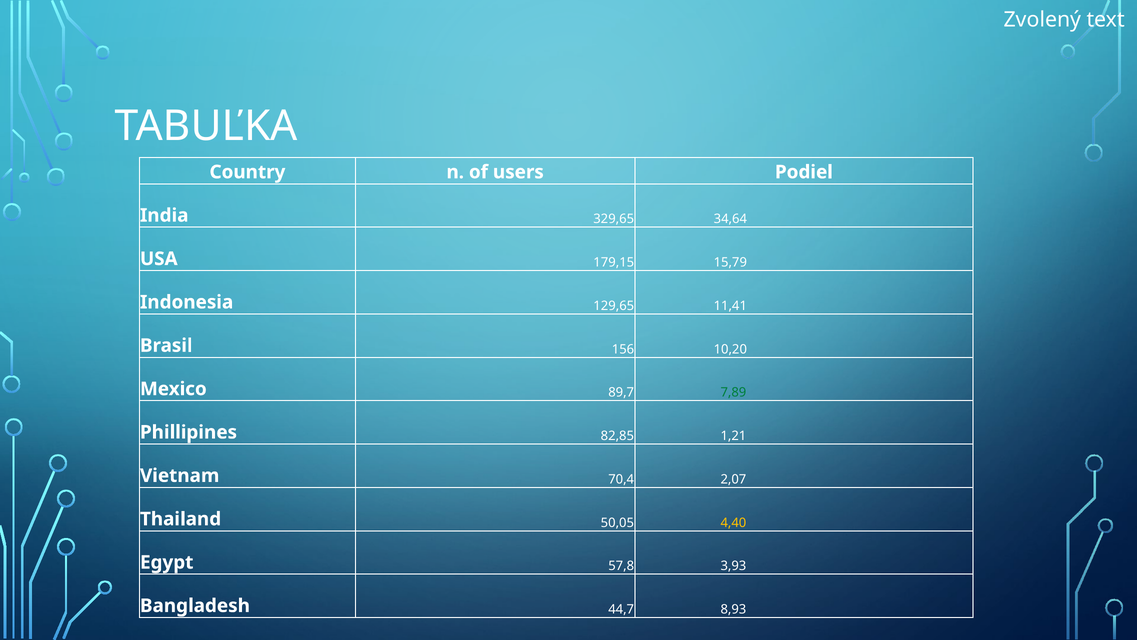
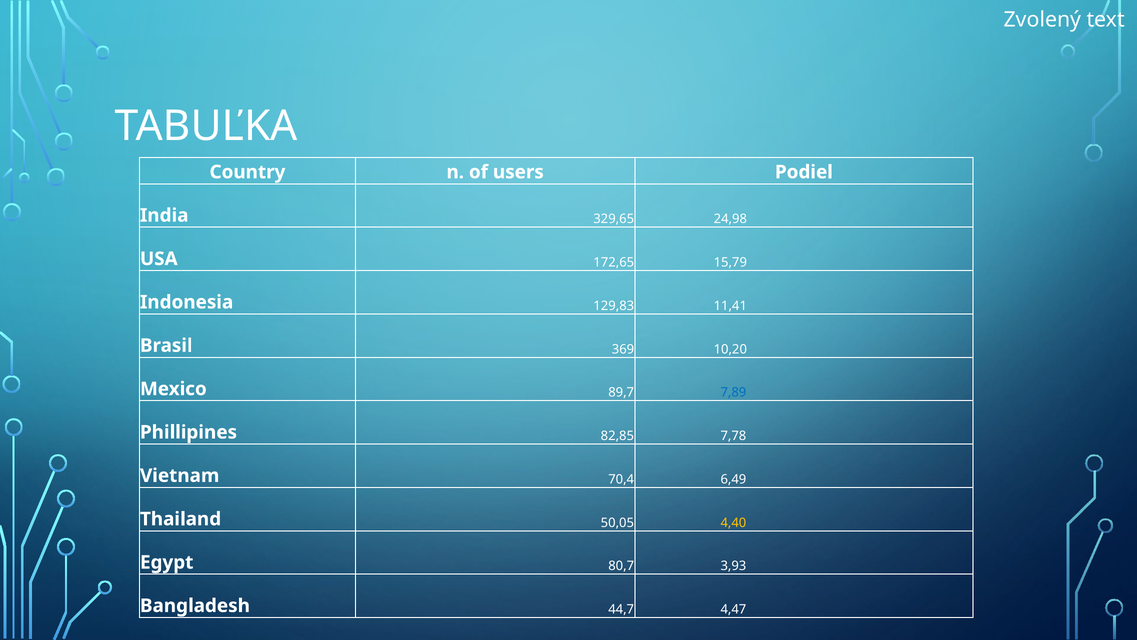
34,64: 34,64 -> 24,98 (730, 219)
179,15: 179,15 -> 172,65 (614, 262)
129,65: 129,65 -> 129,83 (614, 306)
156: 156 -> 369 (623, 349)
7,89 colour: green -> blue (733, 392)
1,21: 1,21 -> 7,78 (733, 436)
2,07: 2,07 -> 6,49 (733, 479)
57,8: 57,8 -> 80,7 (621, 566)
8,93: 8,93 -> 4,47 (733, 609)
